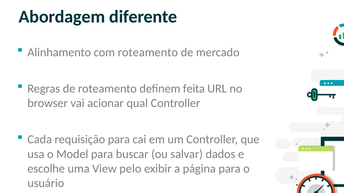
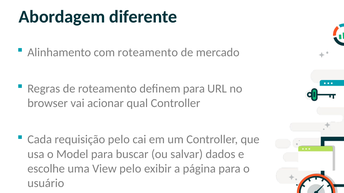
definem feita: feita -> para (194, 89)
requisição para: para -> pelo (119, 140)
